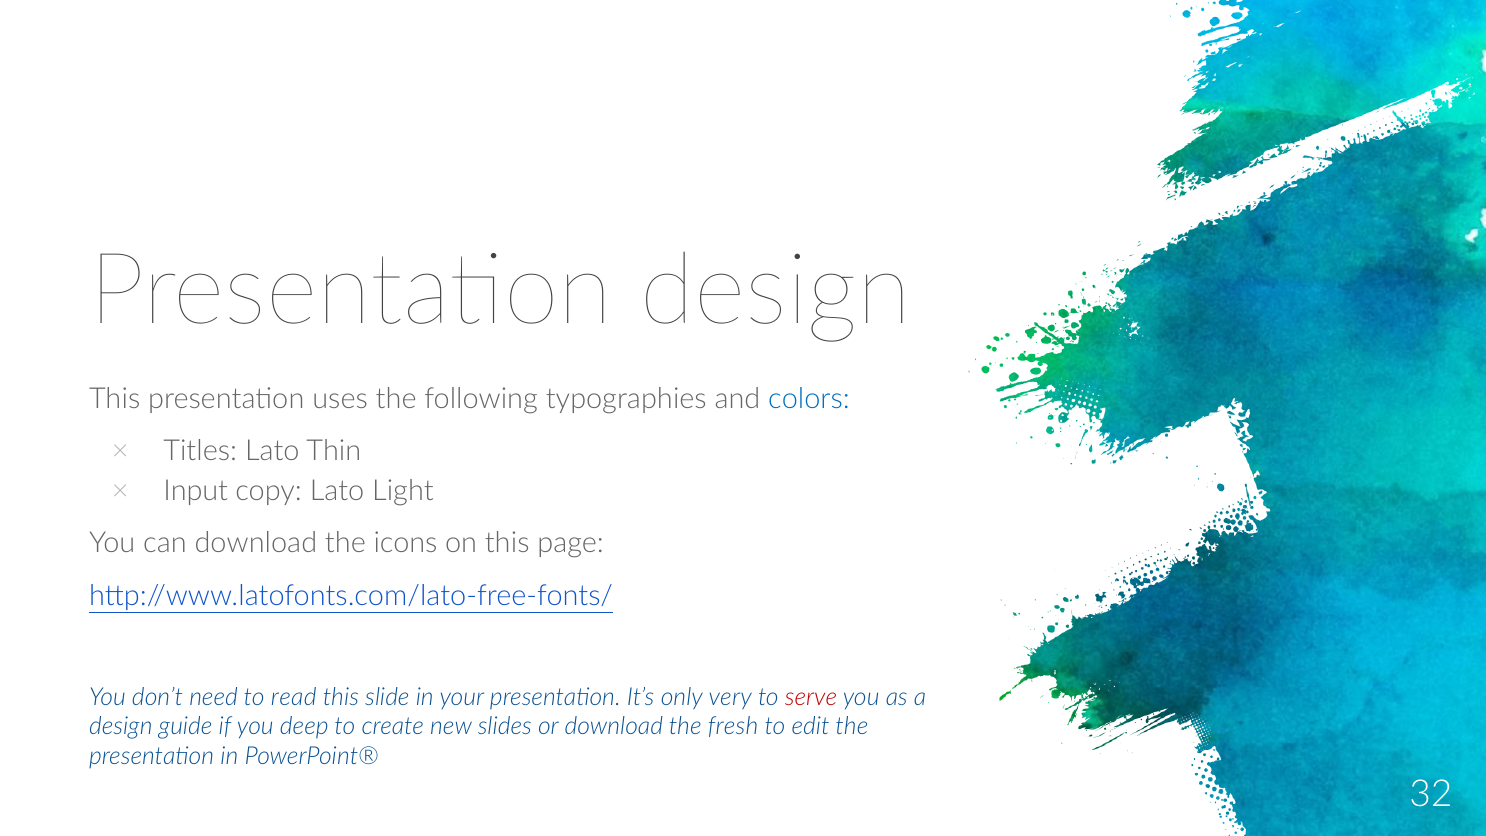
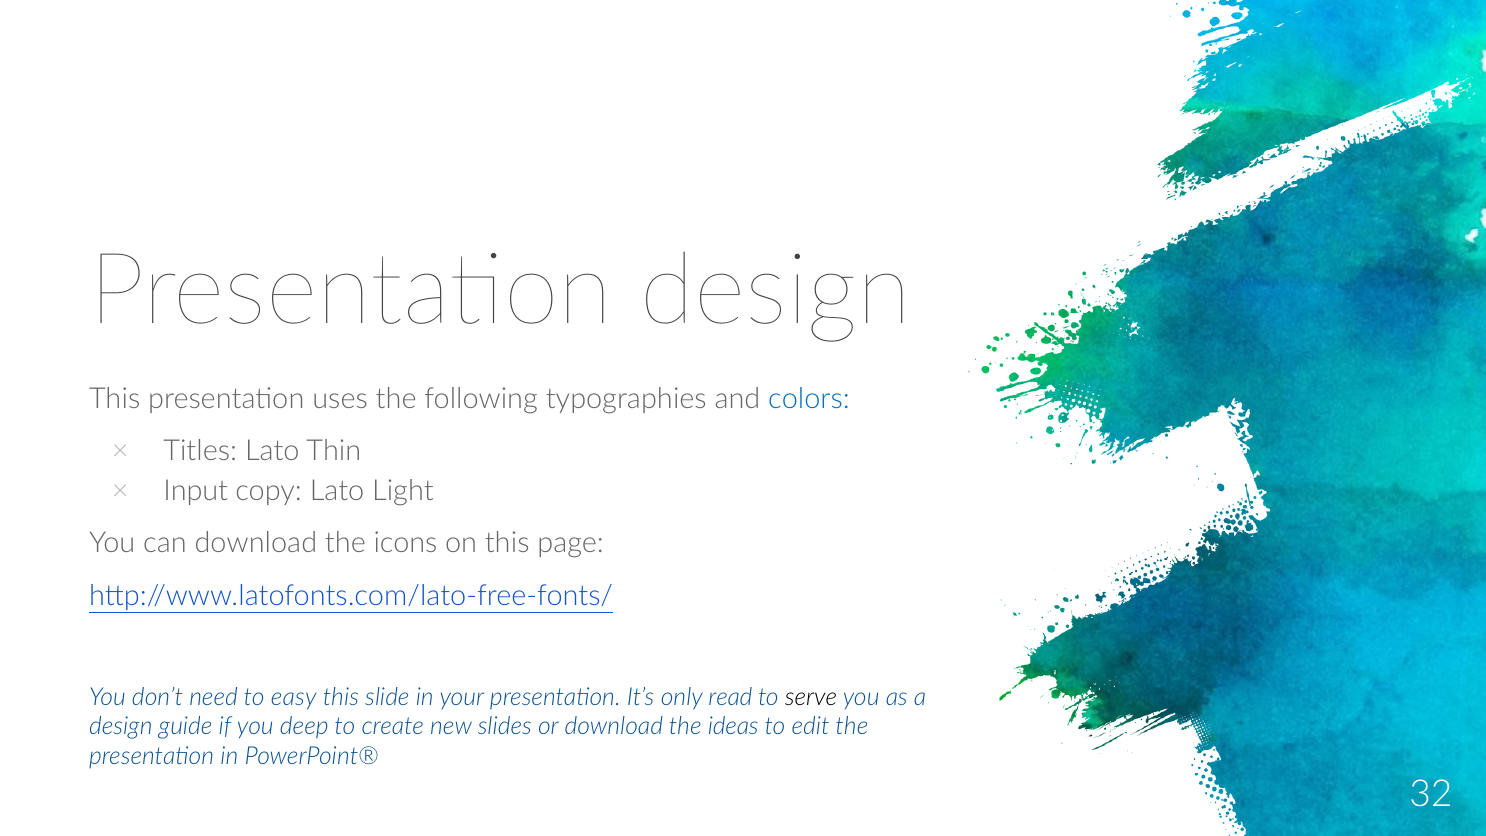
read: read -> easy (294, 697)
very: very -> read (730, 697)
serve colour: red -> black (811, 697)
fresh: fresh -> ideas (733, 727)
